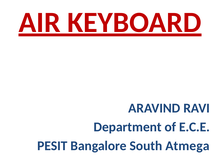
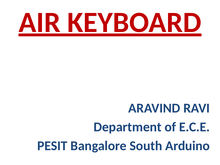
Atmega: Atmega -> Arduino (188, 146)
